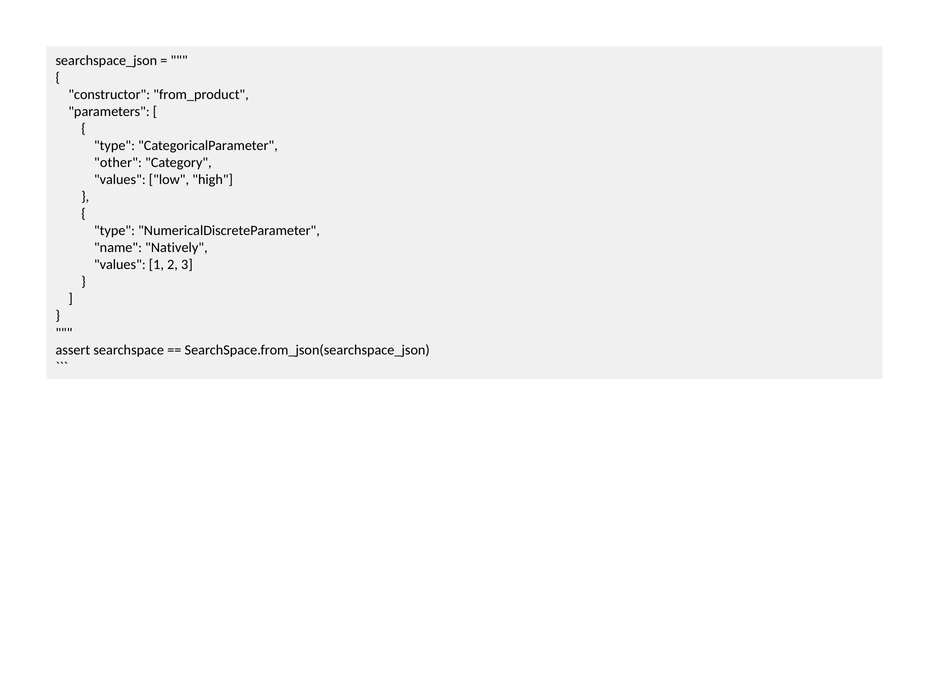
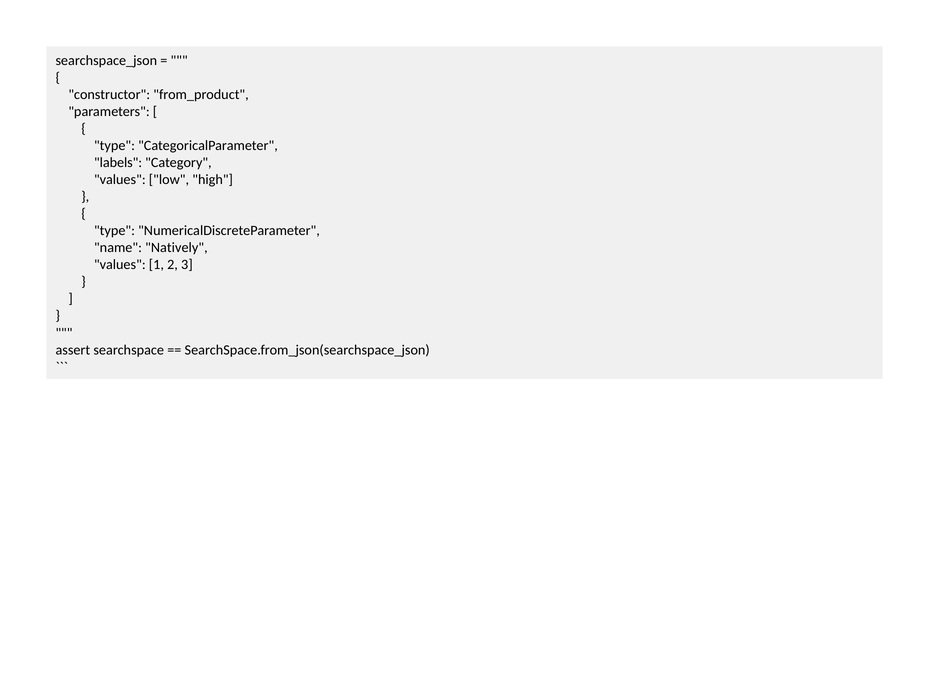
other: other -> labels (118, 163)
